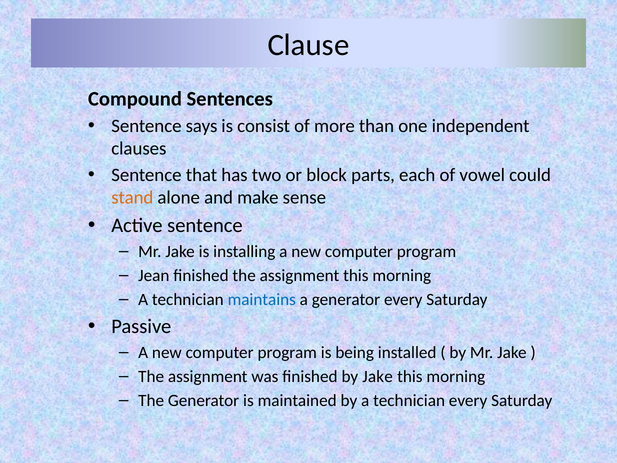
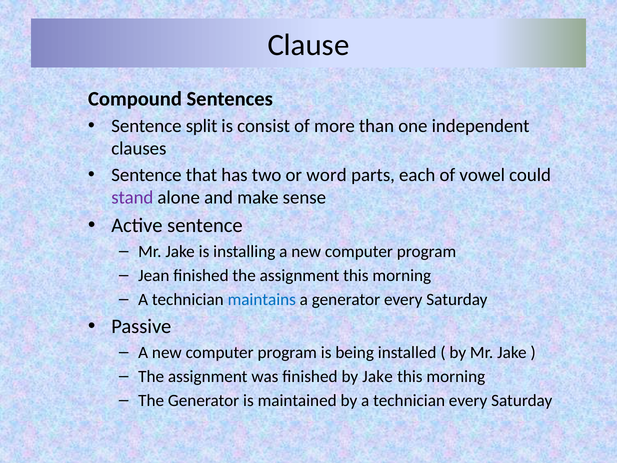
says: says -> split (202, 126)
block: block -> word (326, 175)
stand colour: orange -> purple (132, 198)
